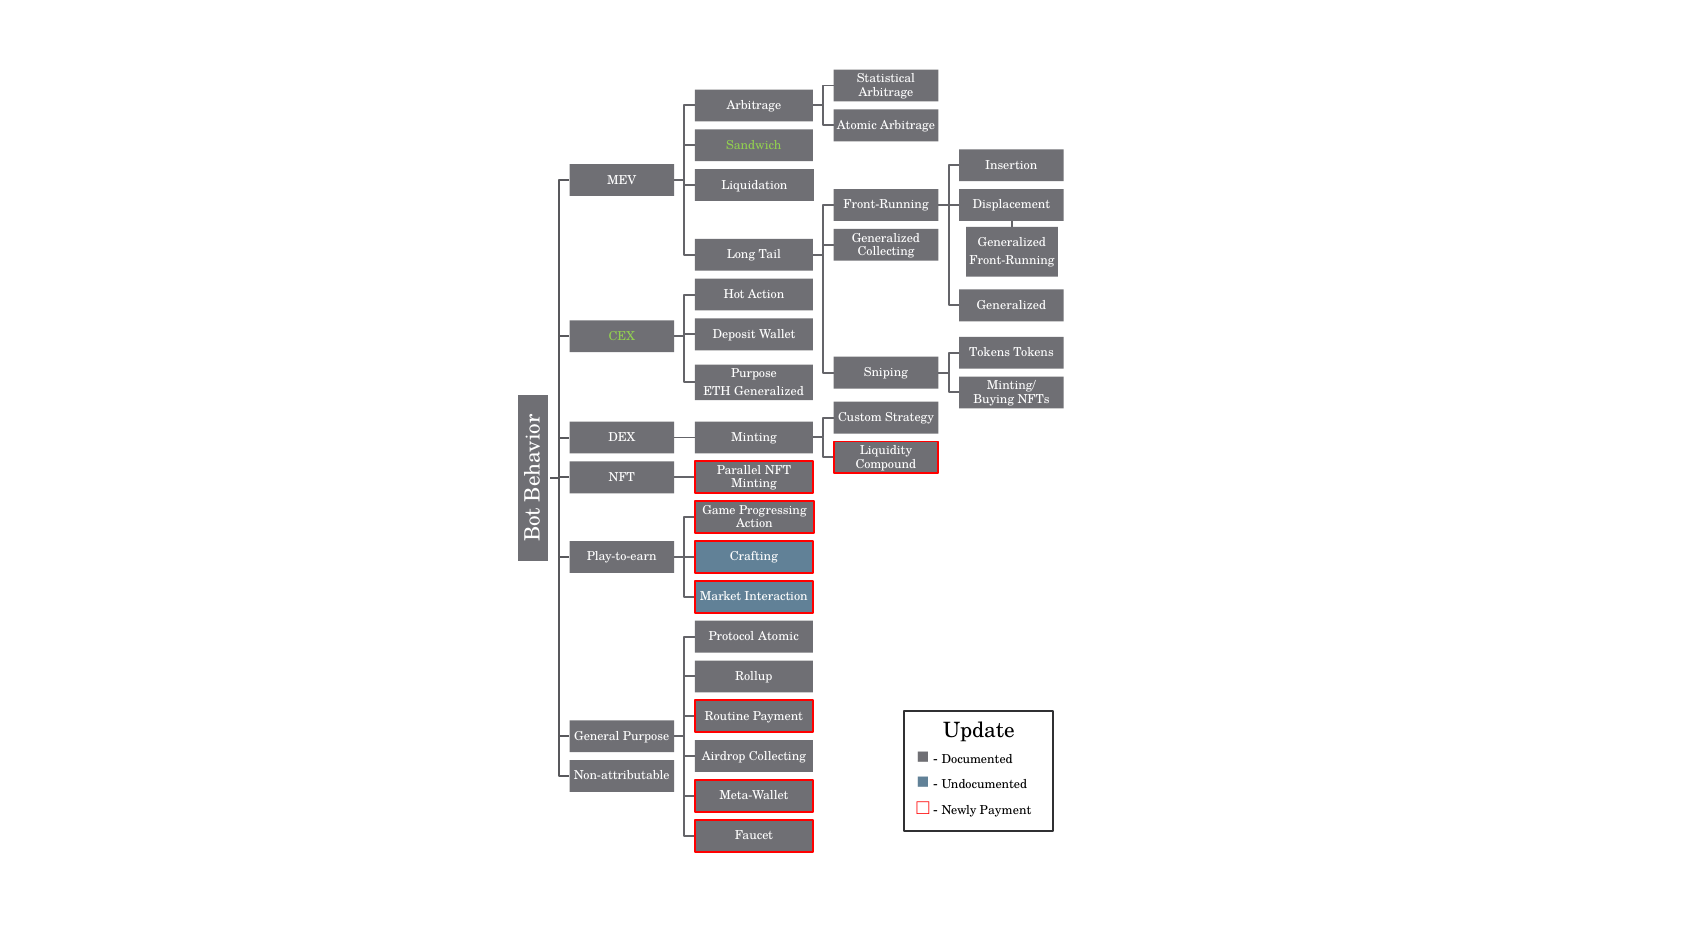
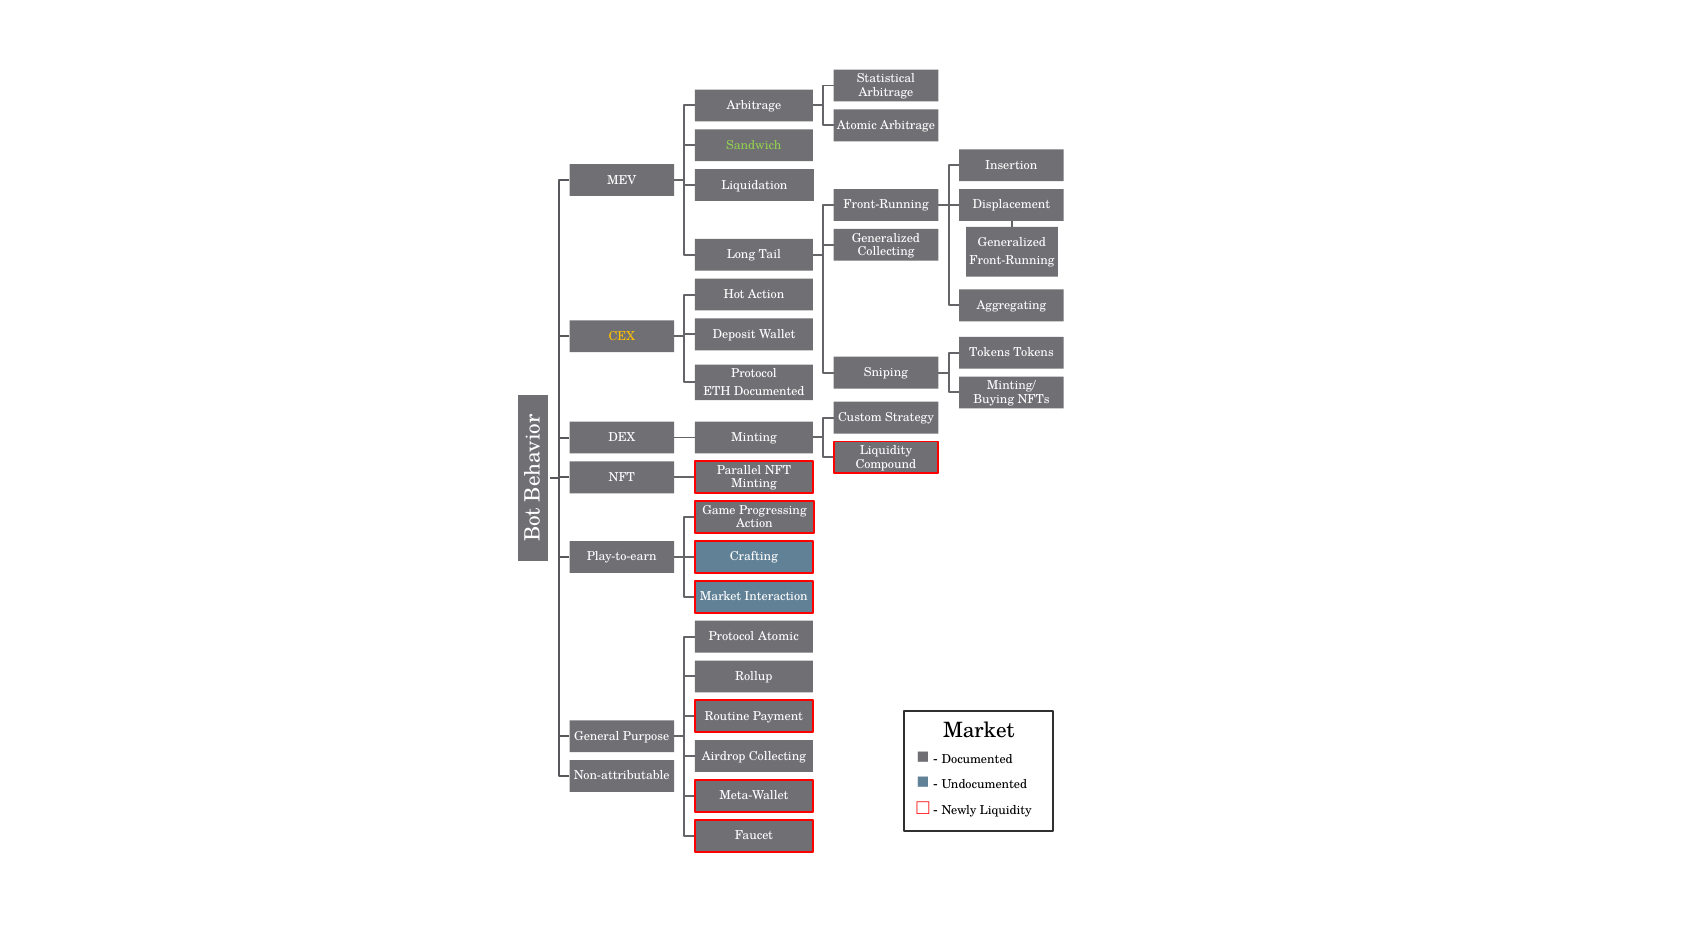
Generalized: Generalized -> Aggregating (1011, 305)
CEX colour: light green -> yellow (622, 336)
Purpose: Purpose -> Protocol (754, 374)
ETH Generalized: Generalized -> Documented (769, 391)
Update: Update -> Market (979, 731)
Newly Payment: Payment -> Liquidity (1006, 810)
